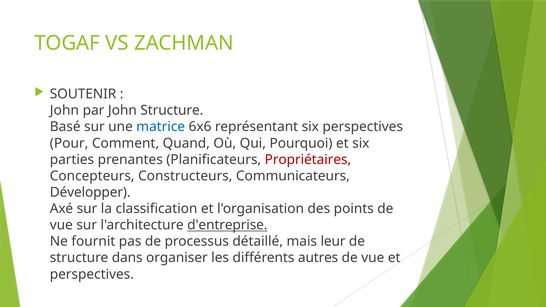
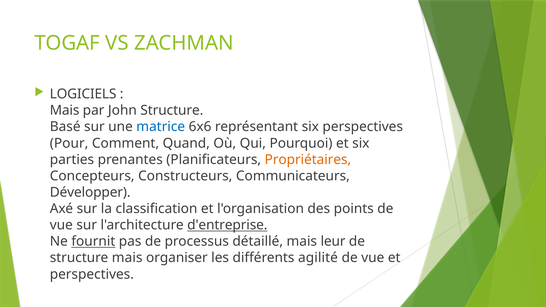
SOUTENIR: SOUTENIR -> LOGICIELS (83, 94)
John: John -> Mais (65, 110)
Propriétaires colour: red -> orange (308, 160)
fournit underline: none -> present (93, 242)
structure dans: dans -> mais (127, 258)
autres: autres -> agilité (318, 258)
